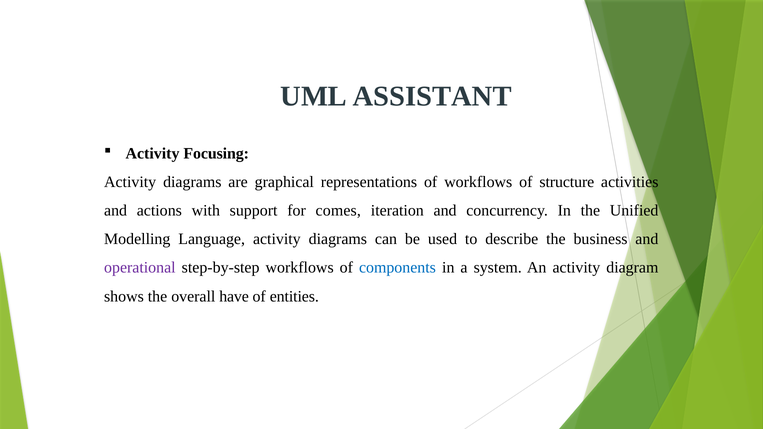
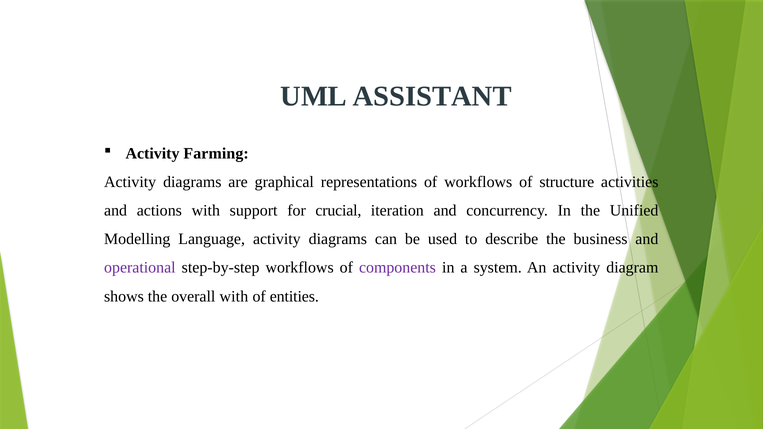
Focusing: Focusing -> Farming (216, 153)
comes: comes -> crucial (338, 211)
components colour: blue -> purple (397, 268)
overall have: have -> with (234, 296)
